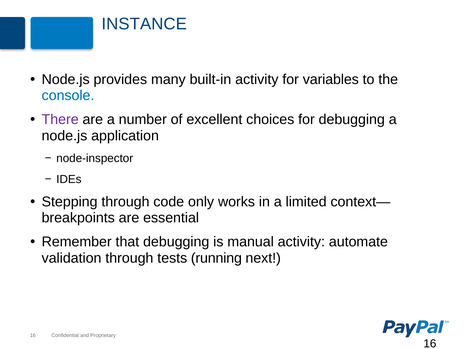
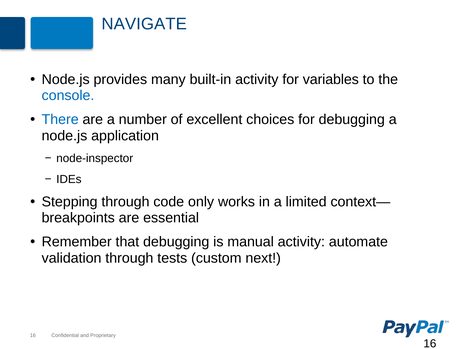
INSTANCE: INSTANCE -> NAVIGATE (144, 24)
There colour: purple -> blue (60, 119)
running: running -> custom (216, 258)
